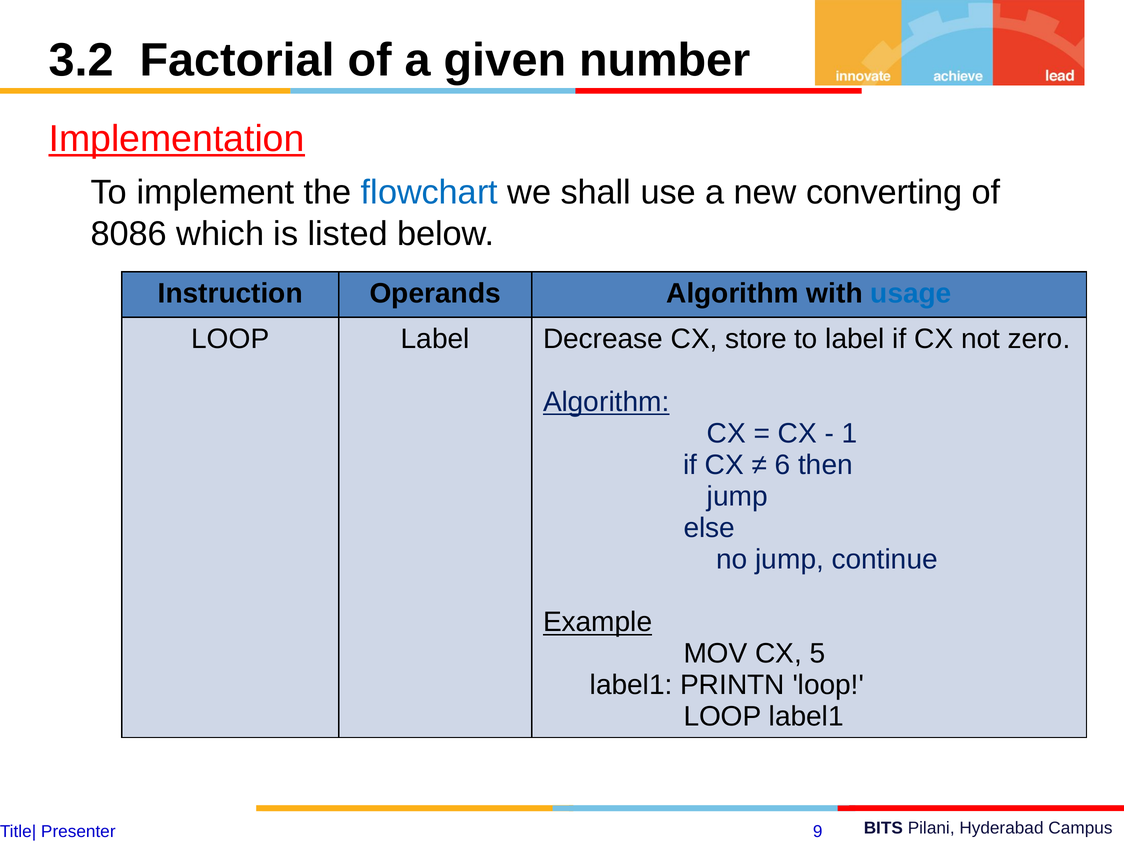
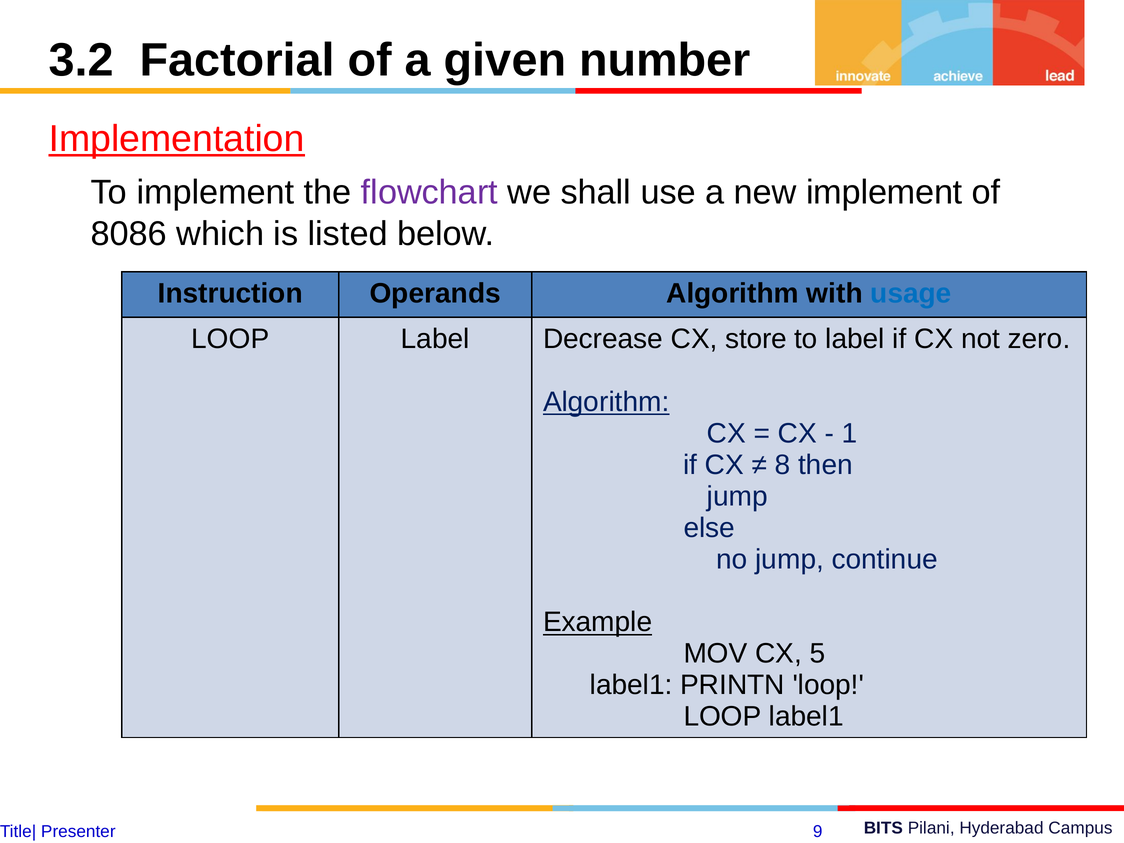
flowchart colour: blue -> purple (429, 192)
new converting: converting -> implement (884, 192)
6: 6 -> 8 (783, 465)
